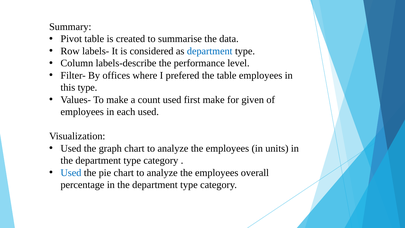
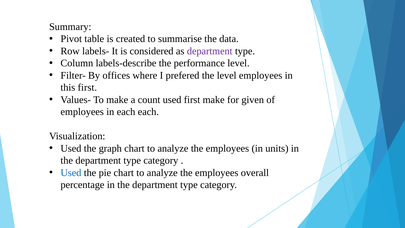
department colour: blue -> purple (210, 51)
the table: table -> level (227, 75)
this type: type -> first (87, 88)
each used: used -> each (148, 112)
